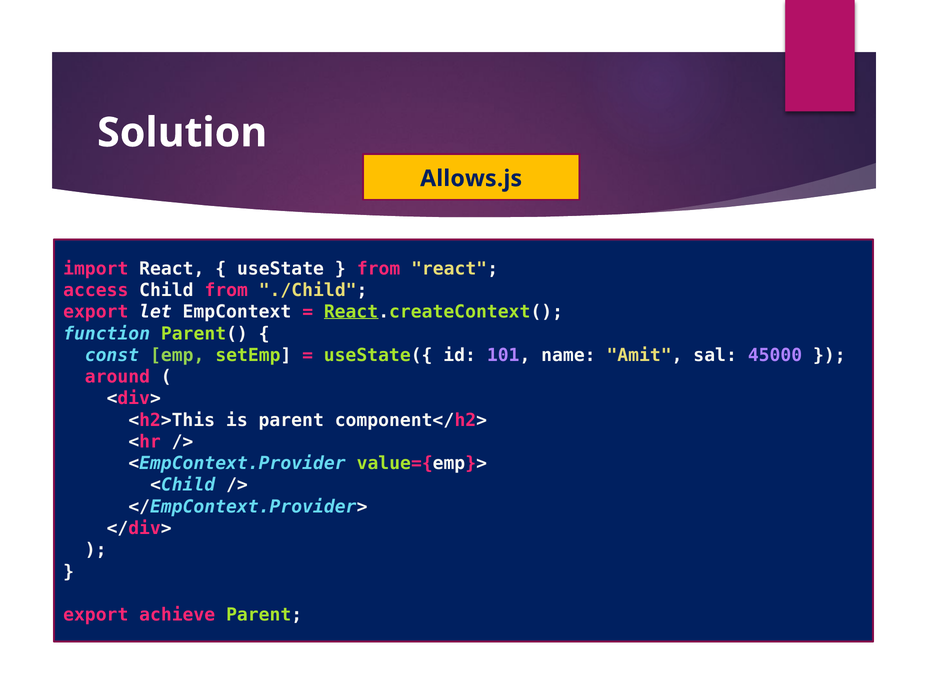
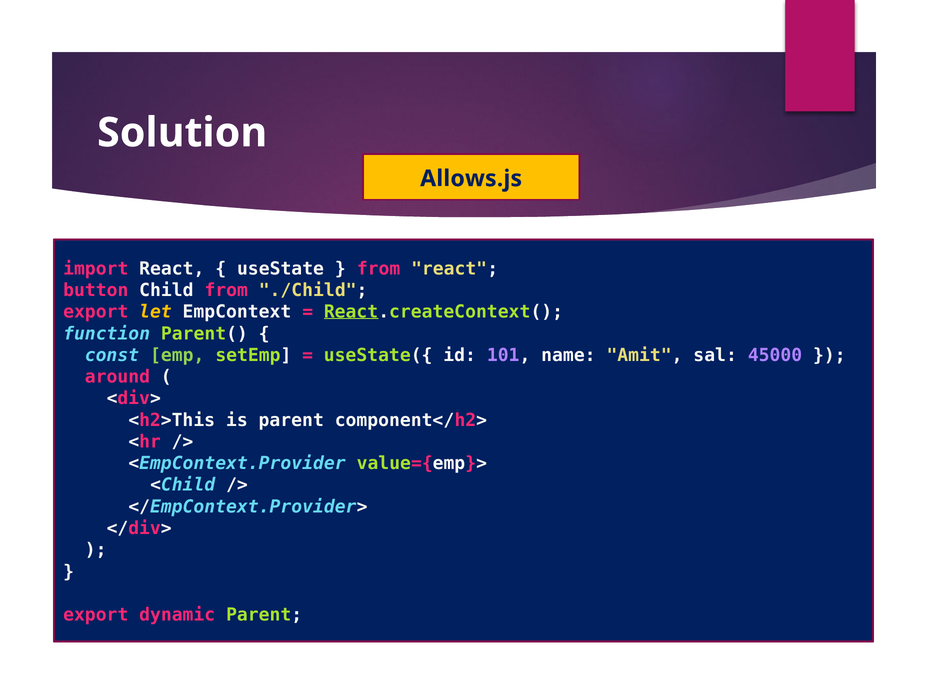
access: access -> button (96, 290)
let colour: white -> yellow (155, 312)
achieve: achieve -> dynamic (177, 615)
